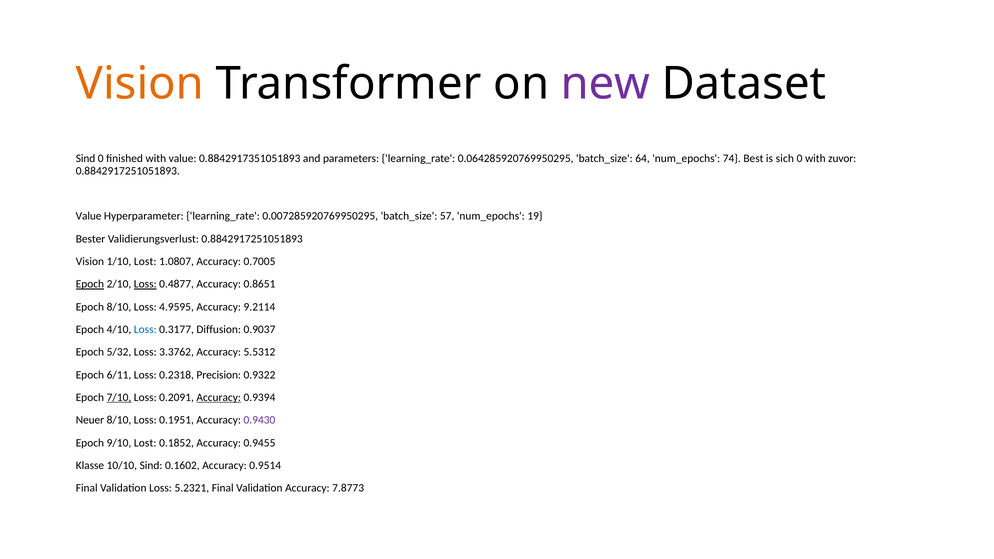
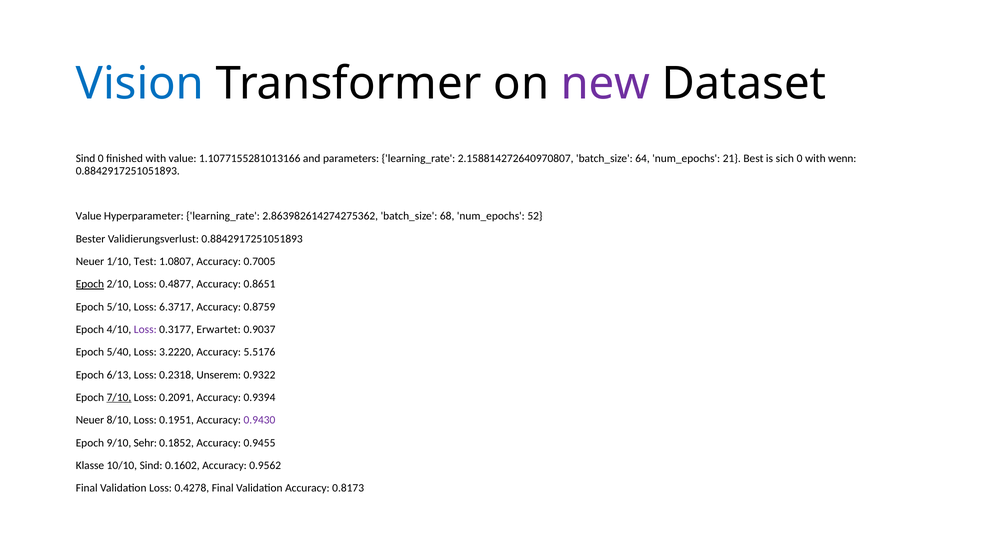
Vision colour: orange -> blue (140, 83)
0.8842917351051893: 0.8842917351051893 -> 1.1077155281013166 (250, 159)
0.064285920769950295: 0.064285920769950295 -> 2.158814272640970807 (516, 159)
74: 74 -> 21 (732, 159)
zuvor: zuvor -> wenn (842, 159)
0.007285920769950295: 0.007285920769950295 -> 2.863982614274275362 (320, 216)
57: 57 -> 68 (447, 216)
19: 19 -> 52 (535, 216)
Vision: Vision -> Neuer (90, 262)
1/10 Lost: Lost -> Test (145, 262)
Loss underline: present -> none (145, 284)
Epoch 8/10: 8/10 -> 5/10 (119, 307)
4.9595: 4.9595 -> 6.3717 (177, 307)
9.2114: 9.2114 -> 0.8759 (259, 307)
Loss colour: blue -> purple (145, 330)
Diffusion: Diffusion -> Erwartet (219, 330)
5/32: 5/32 -> 5/40 (119, 352)
3.3762: 3.3762 -> 3.2220 (177, 352)
5.5312: 5.5312 -> 5.5176 (259, 352)
6/11: 6/11 -> 6/13 (119, 375)
Precision: Precision -> Unserem (219, 375)
Accuracy underline: present -> none (219, 398)
9/10 Lost: Lost -> Sehr (145, 443)
0.9514: 0.9514 -> 0.9562 (265, 466)
5.2321: 5.2321 -> 0.4278 (192, 488)
7.8773: 7.8773 -> 0.8173 (348, 488)
